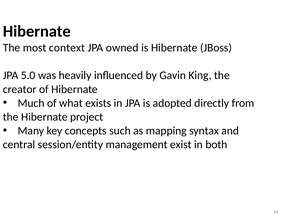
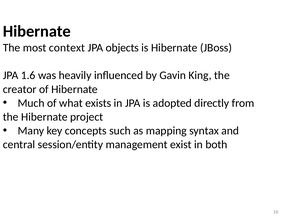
owned: owned -> objects (122, 48)
5.0: 5.0 -> 1.6 (28, 75)
